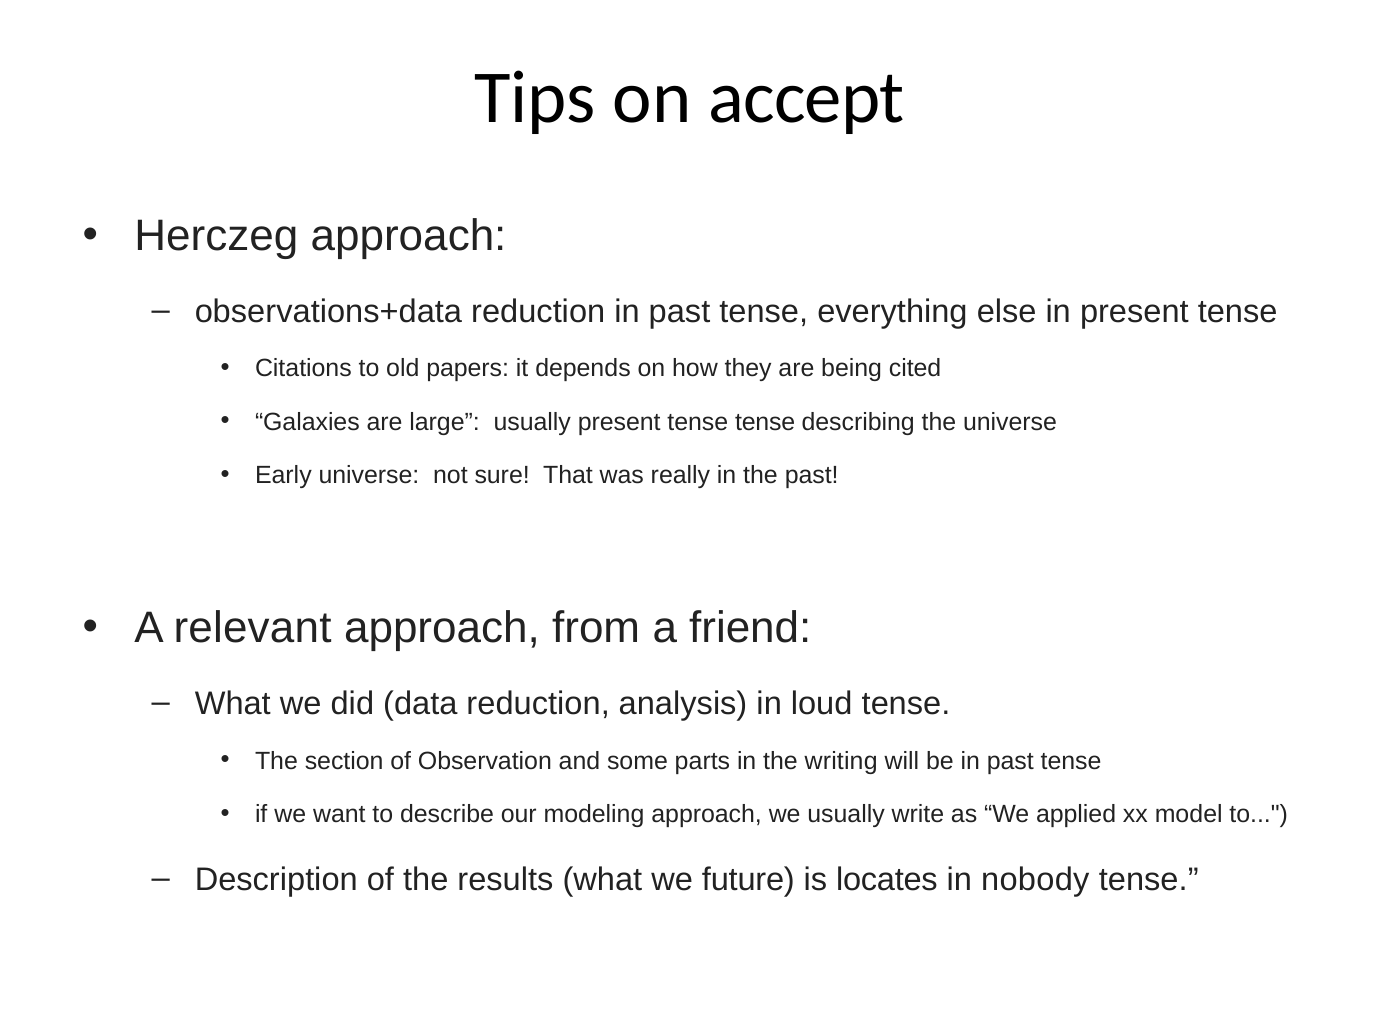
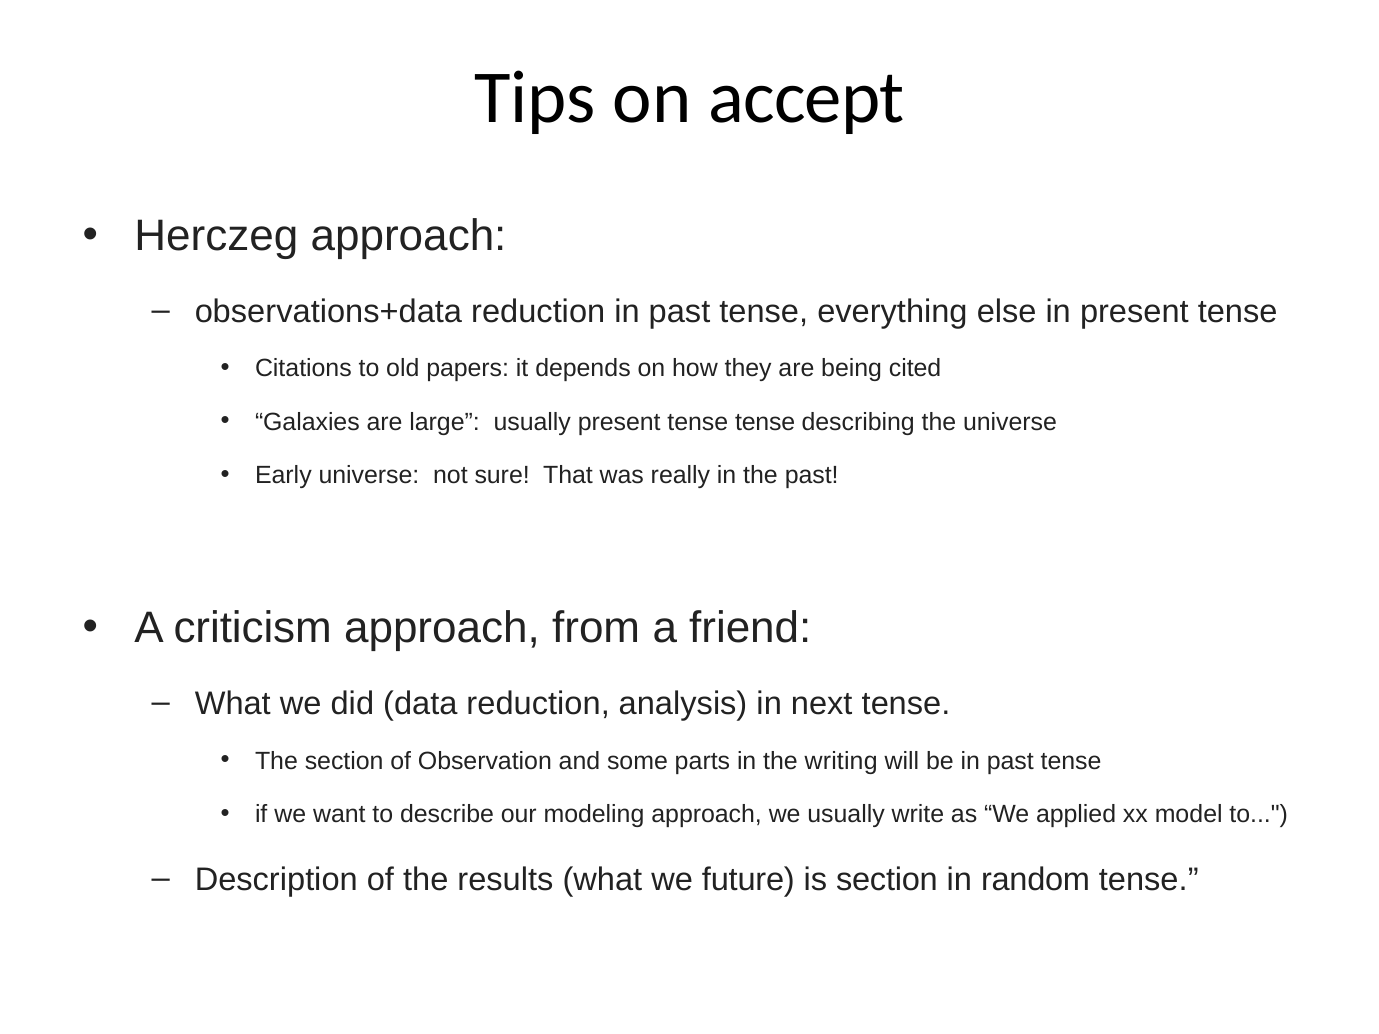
relevant: relevant -> criticism (253, 628)
loud: loud -> next (822, 704)
is locates: locates -> section (887, 880)
nobody: nobody -> random (1036, 880)
